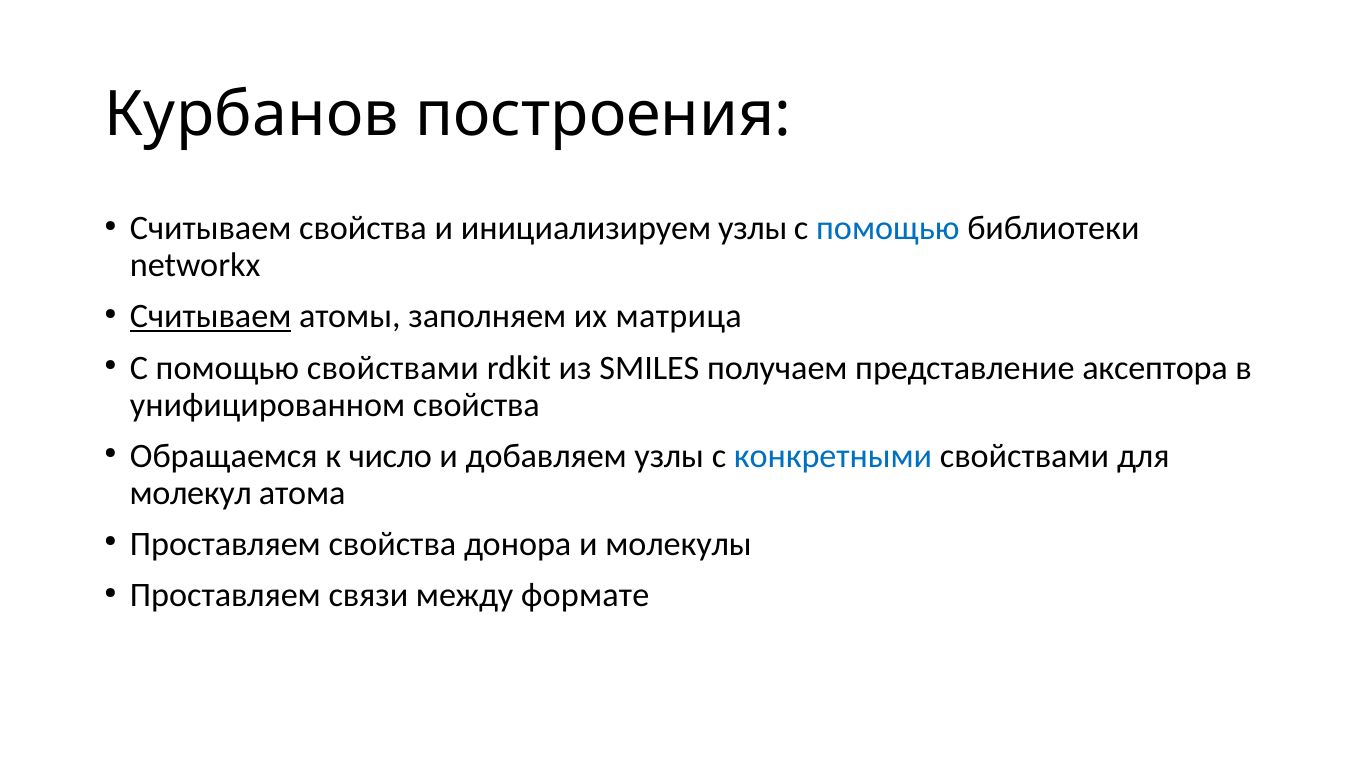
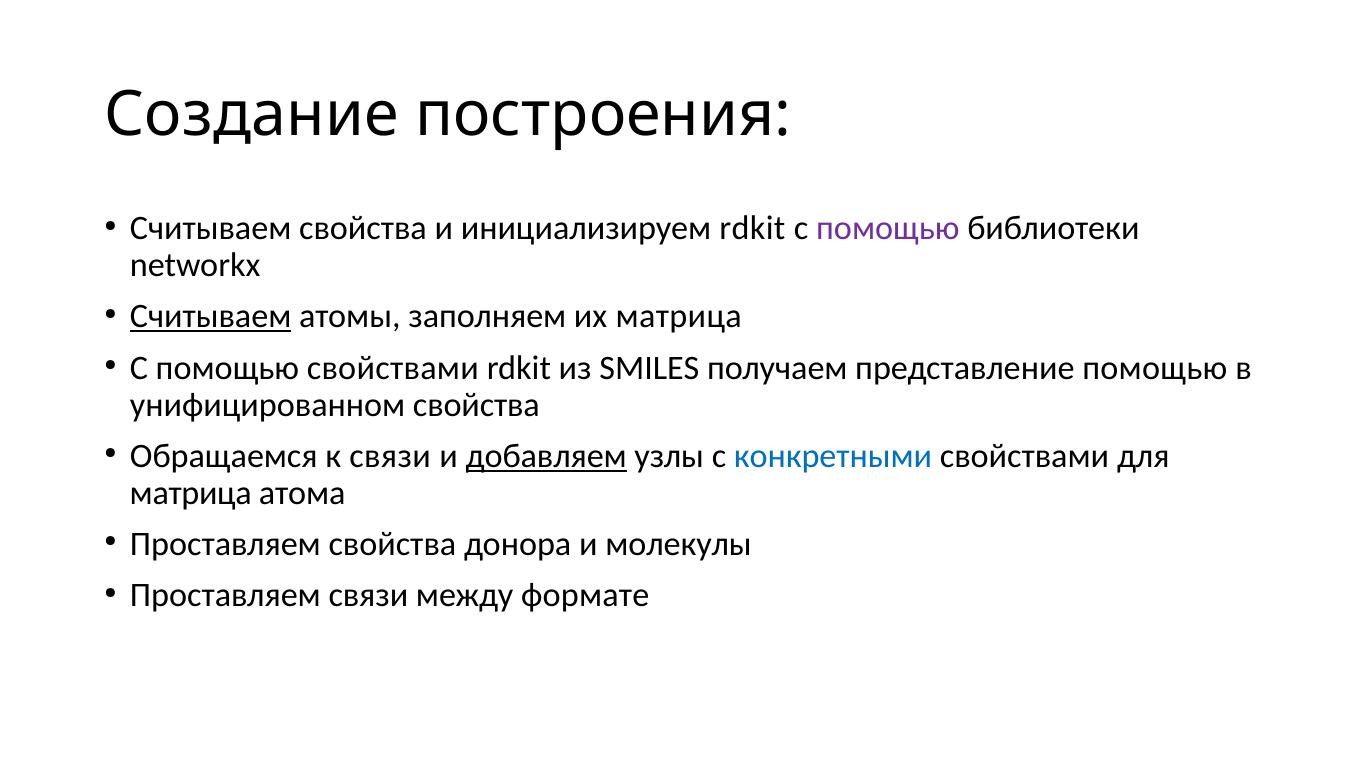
Курбанов: Курбанов -> Создание (252, 115)
инициализируем узлы: узлы -> rdkit (752, 228)
помощью colour: blue -> purple (888, 228)
представление аксептора: аксептора -> помощью (1155, 368)
к число: число -> связи (390, 456)
добавляем underline: none -> present (546, 456)
молекул: молекул -> матрица (191, 493)
